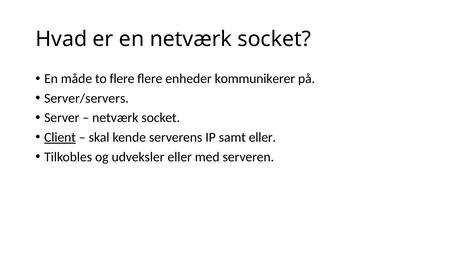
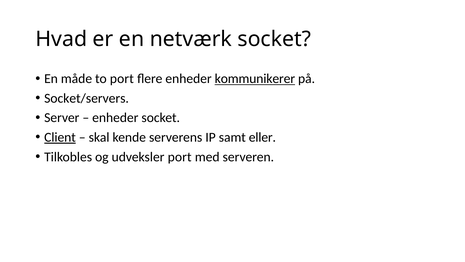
to flere: flere -> port (122, 79)
kommunikerer underline: none -> present (255, 79)
Server/servers: Server/servers -> Socket/servers (87, 98)
netværk: netværk -> enheder (115, 118)
udveksler eller: eller -> port (180, 157)
